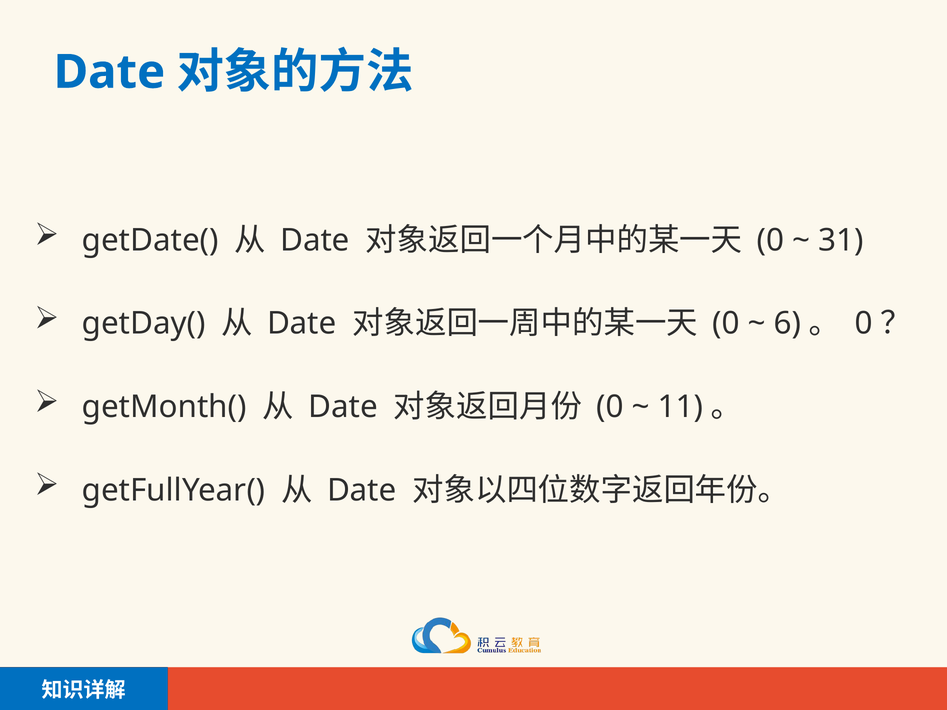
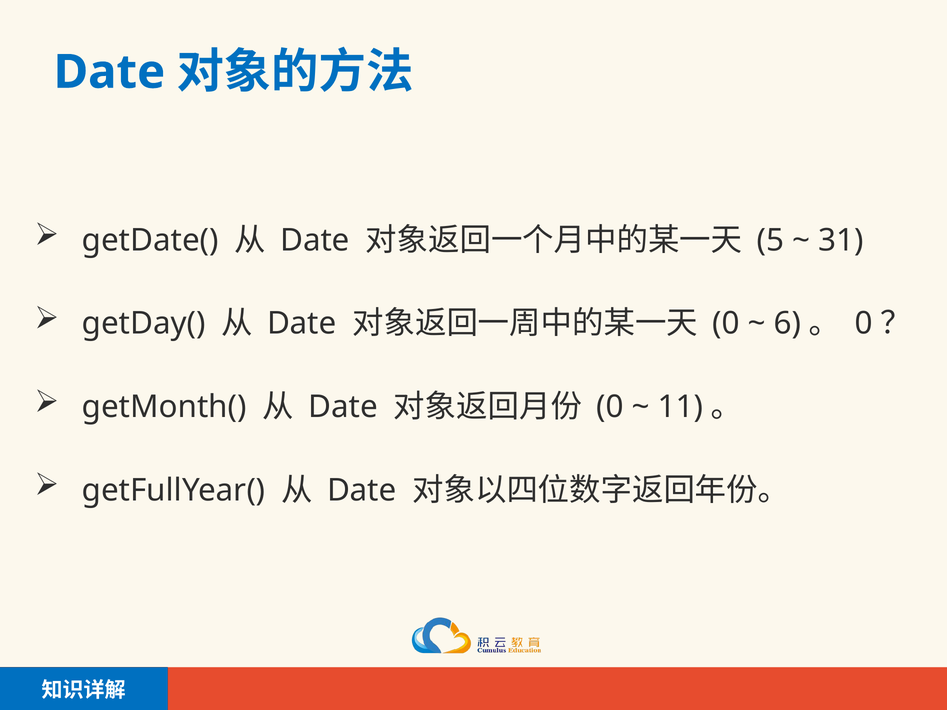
0: 0 -> 5 (770, 240)
